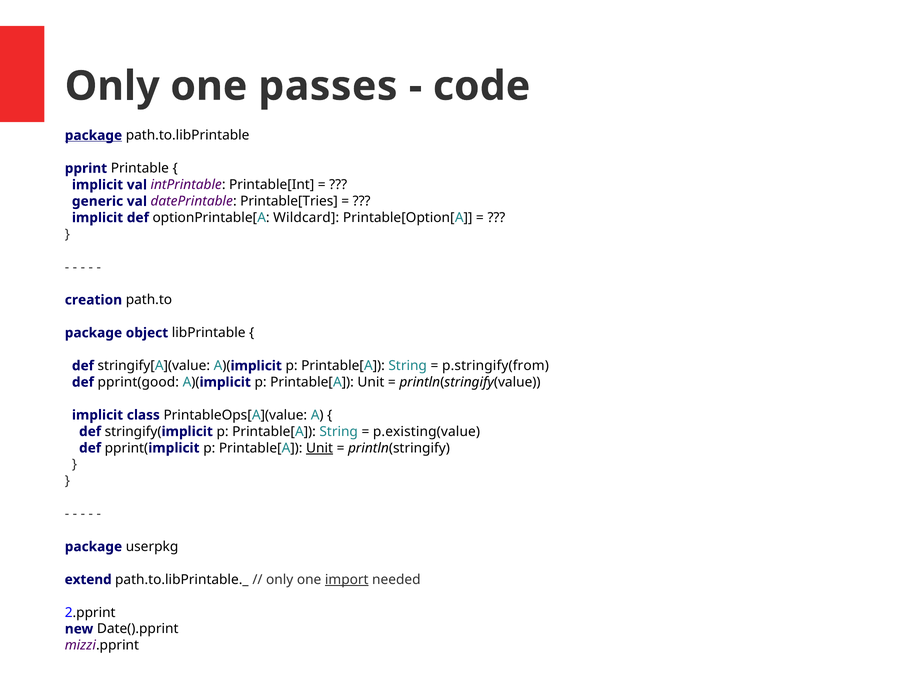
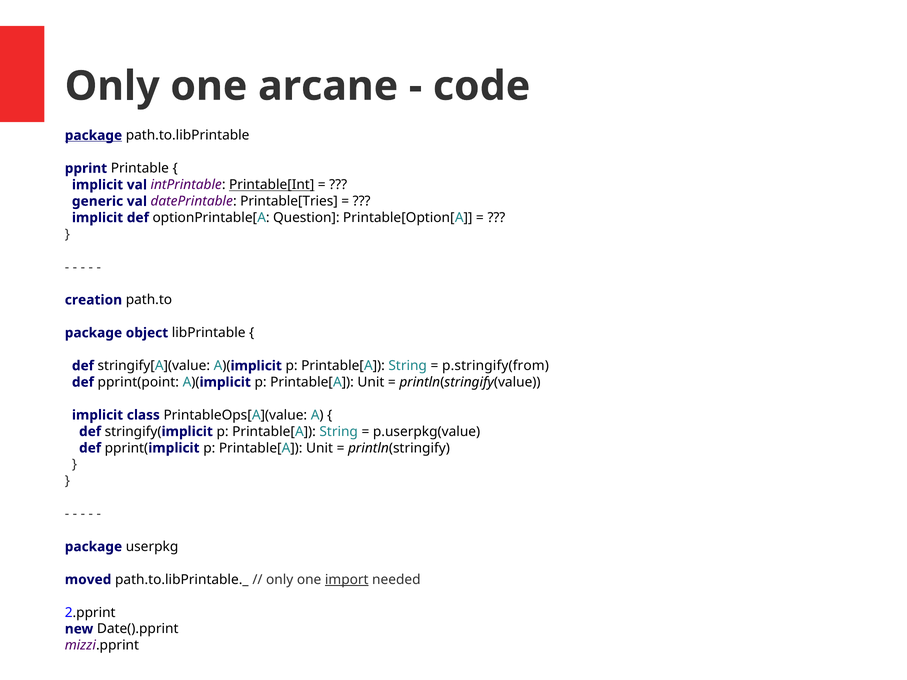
passes: passes -> arcane (328, 86)
Printable[Int underline: none -> present (272, 185)
Wildcard: Wildcard -> Question (306, 218)
pprint(good: pprint(good -> pprint(point (138, 382)
p.existing(value: p.existing(value -> p.userpkg(value (427, 432)
Unit underline: present -> none (320, 448)
extend: extend -> moved (88, 580)
